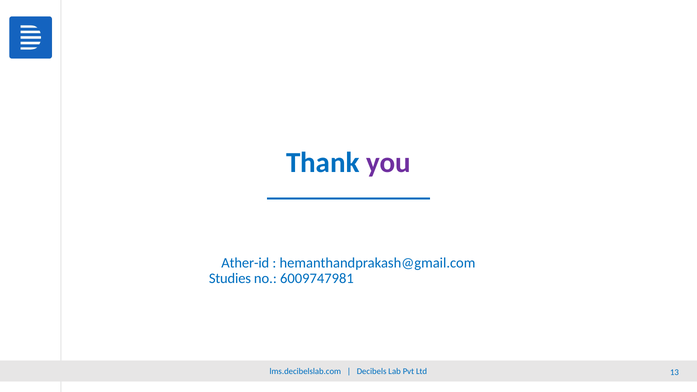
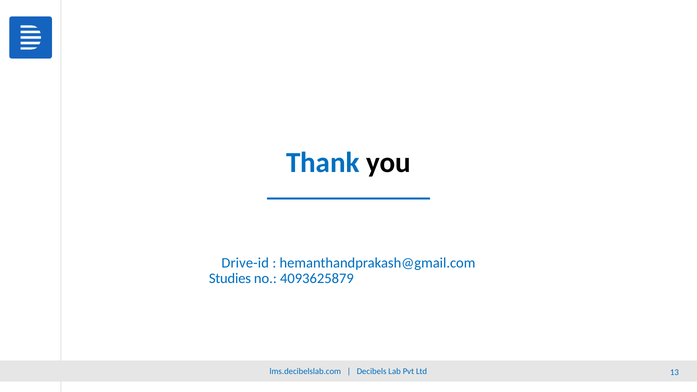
you colour: purple -> black (389, 163)
Ather-id: Ather-id -> Drive-id (245, 263)
6009747981: 6009747981 -> 4093625879 (317, 279)
